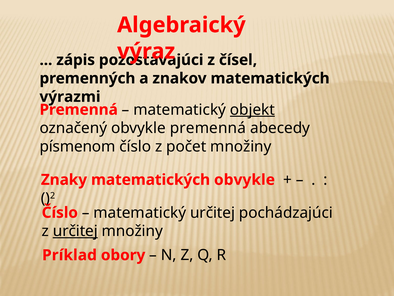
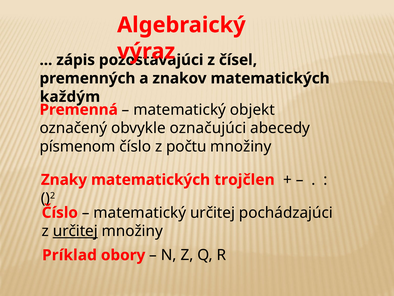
výrazmi: výrazmi -> každým (70, 97)
objekt underline: present -> none (252, 110)
obvykle premenná: premenná -> označujúci (208, 128)
počet: počet -> počtu (186, 146)
matematických obvykle: obvykle -> trojčlen (244, 179)
